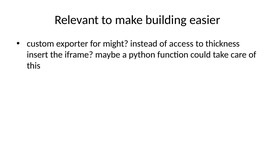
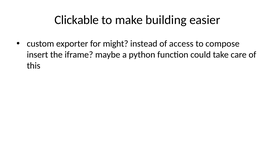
Relevant: Relevant -> Clickable (77, 20)
thickness: thickness -> compose (223, 44)
